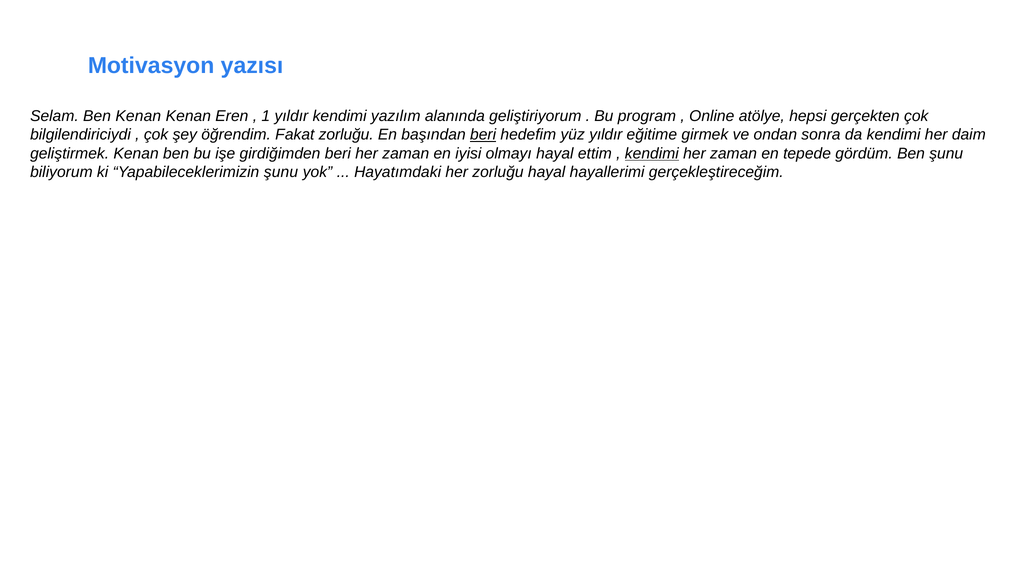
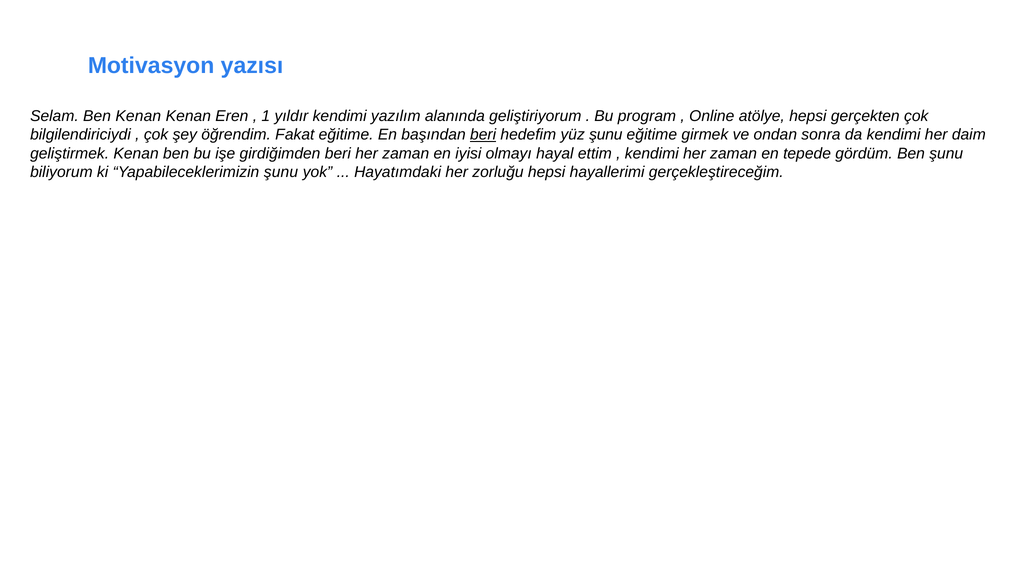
Fakat zorluğu: zorluğu -> eğitime (346, 135)
yüz yıldır: yıldır -> şunu (606, 135)
kendimi underline: present -> none (652, 154)
zorluğu hayal: hayal -> hepsi (547, 172)
